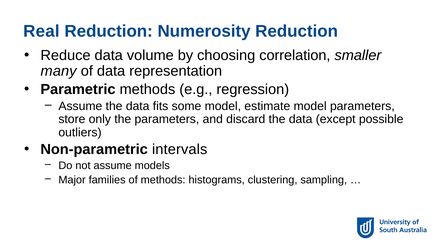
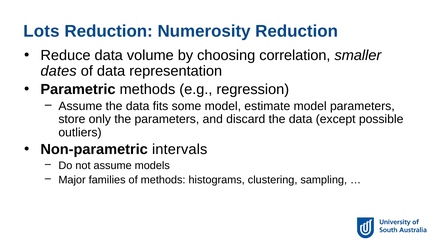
Real: Real -> Lots (41, 31)
many: many -> dates (59, 71)
